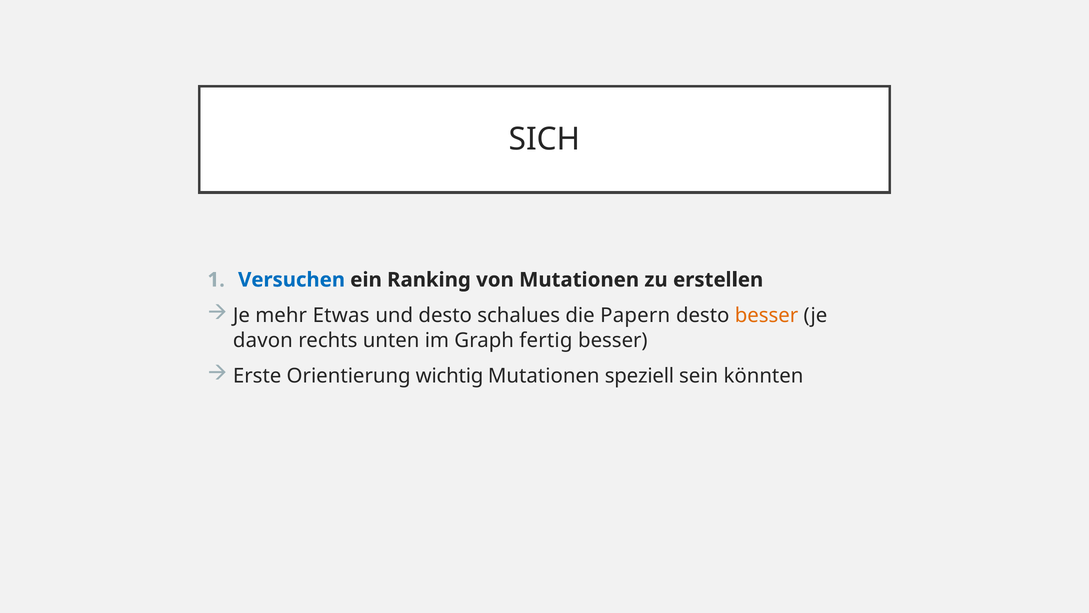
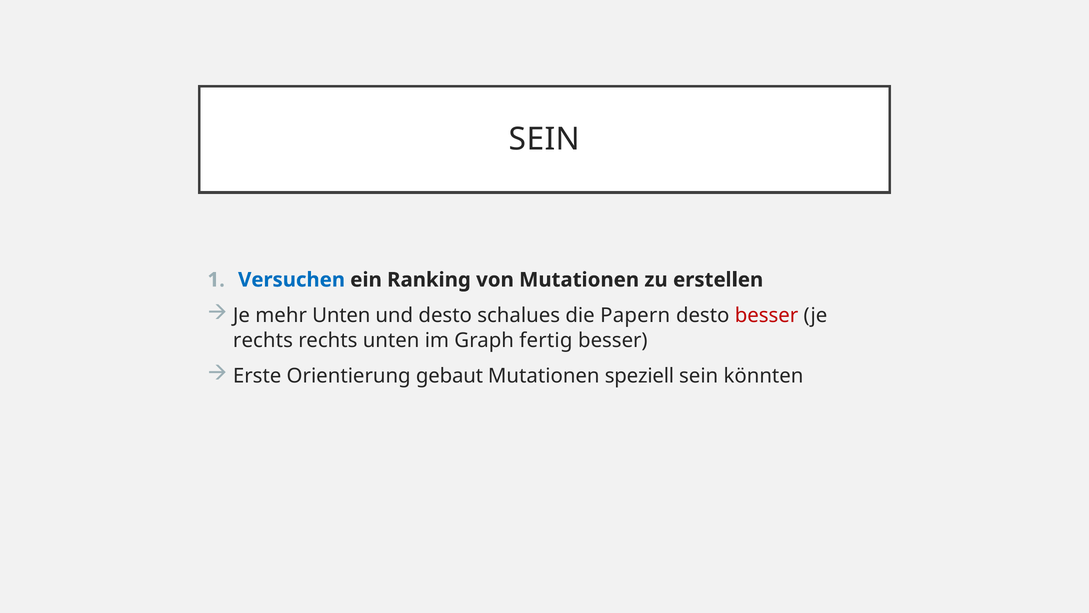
SICH: SICH -> SEIN (544, 139)
mehr Etwas: Etwas -> Unten (341, 316)
besser colour: orange -> red (767, 316)
davon: davon -> rechts (263, 340)
wichtig: wichtig -> gebaut (450, 376)
